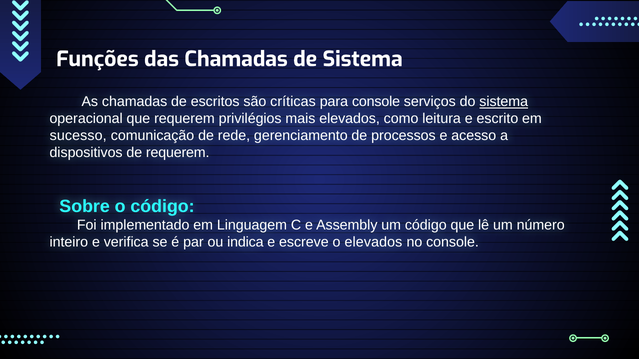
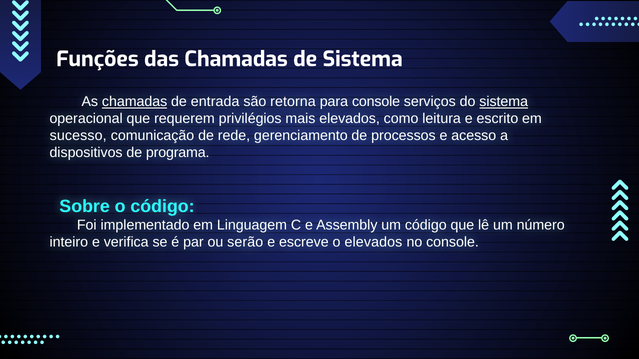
chamadas underline: none -> present (135, 102)
escritos: escritos -> entrada (215, 102)
críticas: críticas -> retorna (293, 102)
de requerem: requerem -> programa (178, 153)
indica: indica -> serão (245, 242)
